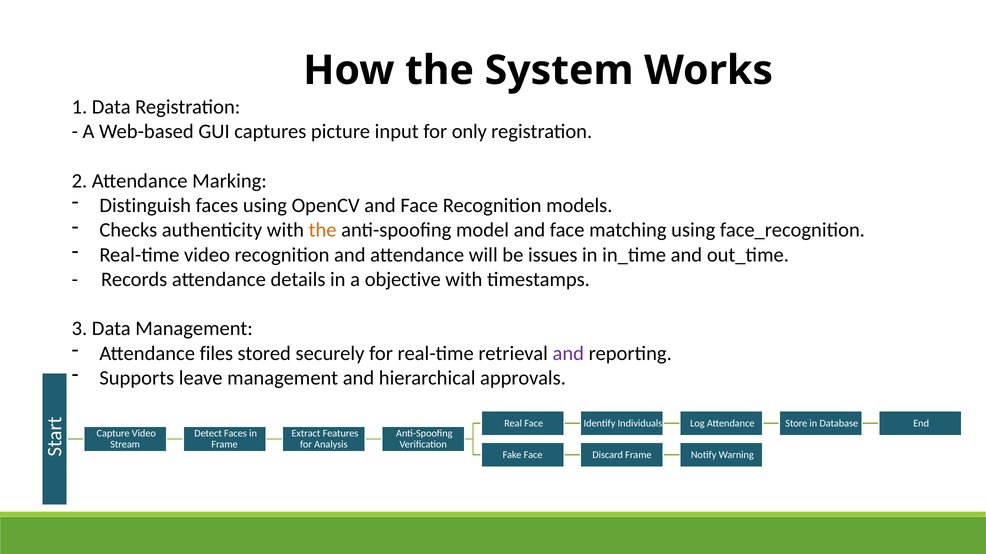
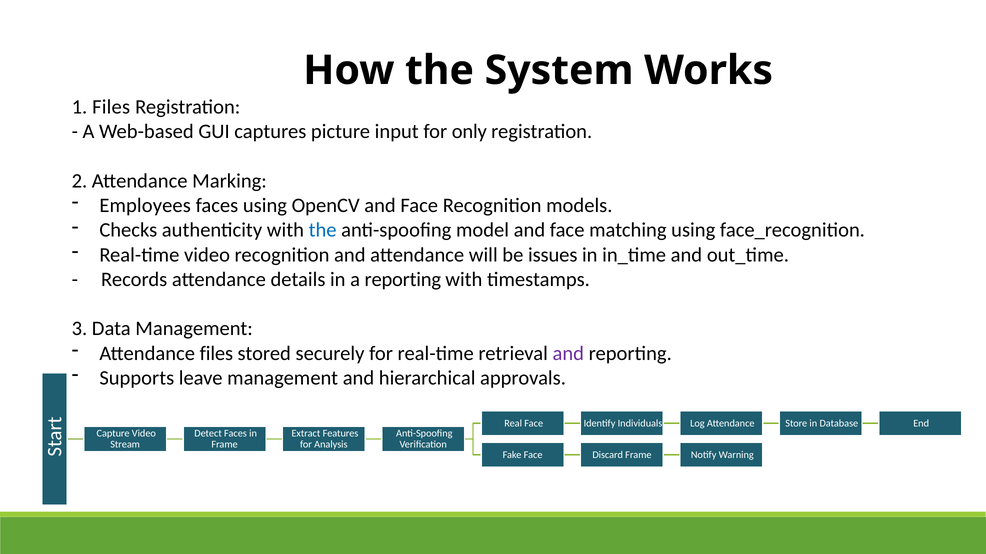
1 Data: Data -> Files (111, 107)
Distinguish: Distinguish -> Employees (145, 206)
the colour: orange -> blue (323, 230)
a objective: objective -> reporting (403, 280)
